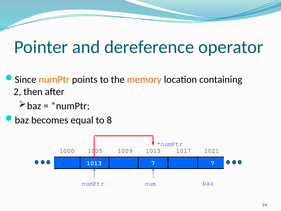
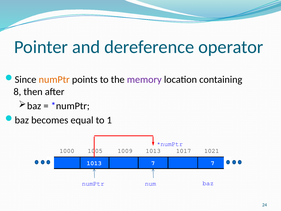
memory colour: orange -> purple (144, 79)
2: 2 -> 8 (17, 92)
8: 8 -> 1 (109, 120)
